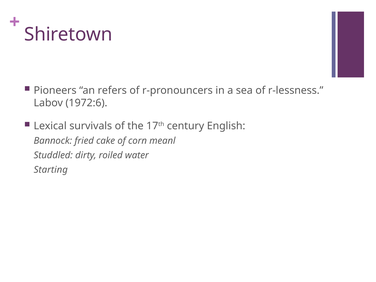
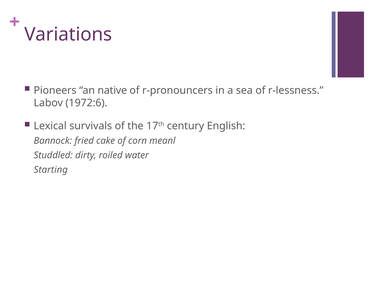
Shiretown: Shiretown -> Variations (68, 34)
refers: refers -> native (112, 90)
